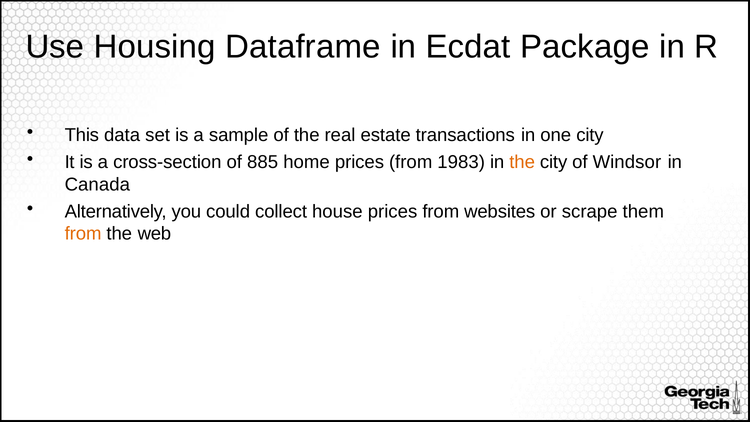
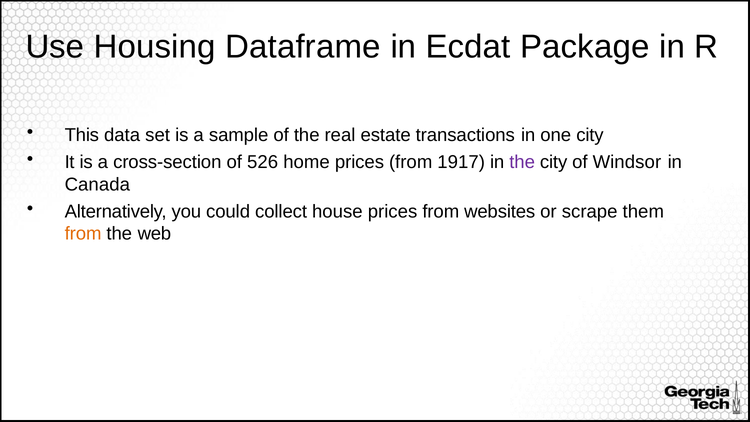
885: 885 -> 526 (263, 162)
1983: 1983 -> 1917 (461, 162)
the colour: orange -> purple (522, 162)
